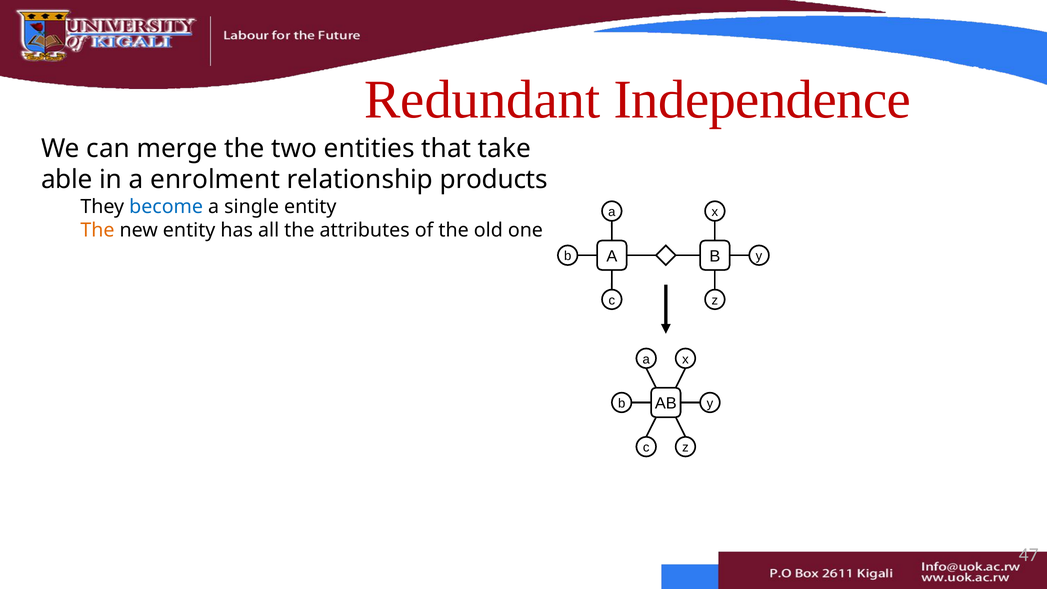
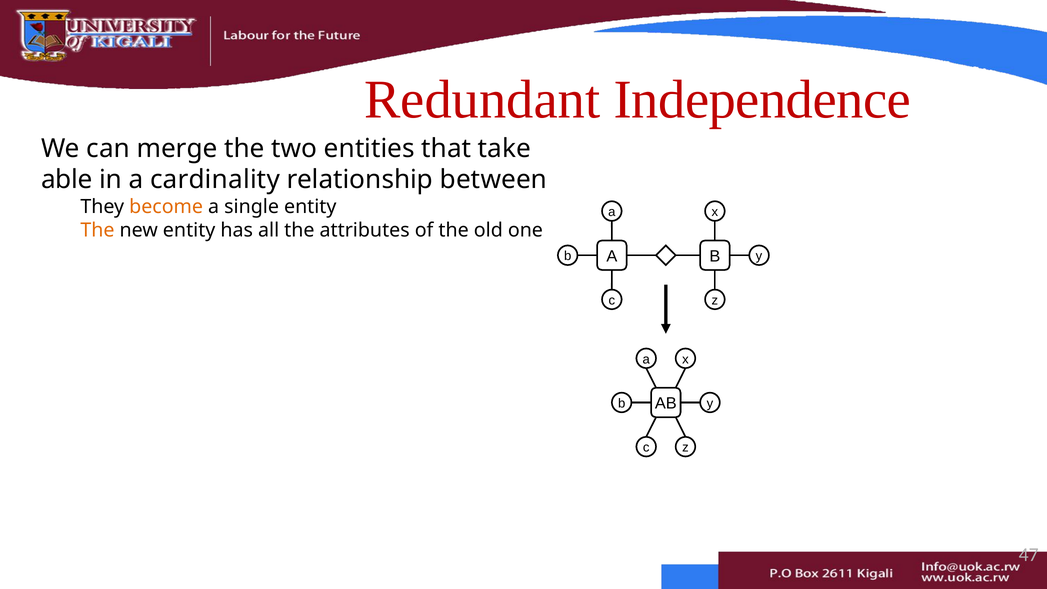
enrolment: enrolment -> cardinality (215, 180)
products: products -> between (493, 180)
become colour: blue -> orange (166, 207)
